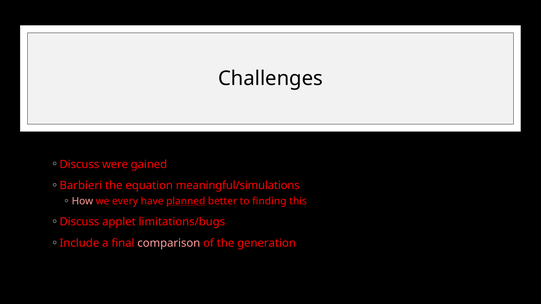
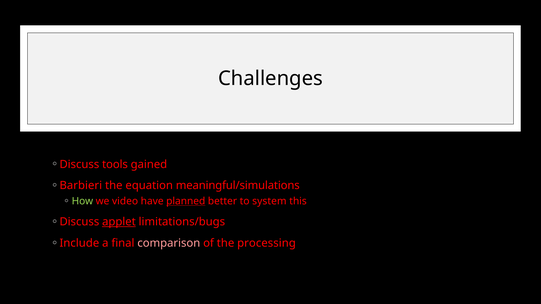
were: were -> tools (115, 164)
How colour: pink -> light green (82, 201)
every: every -> video (125, 201)
finding: finding -> system (269, 201)
applet underline: none -> present (119, 222)
generation: generation -> processing (266, 243)
